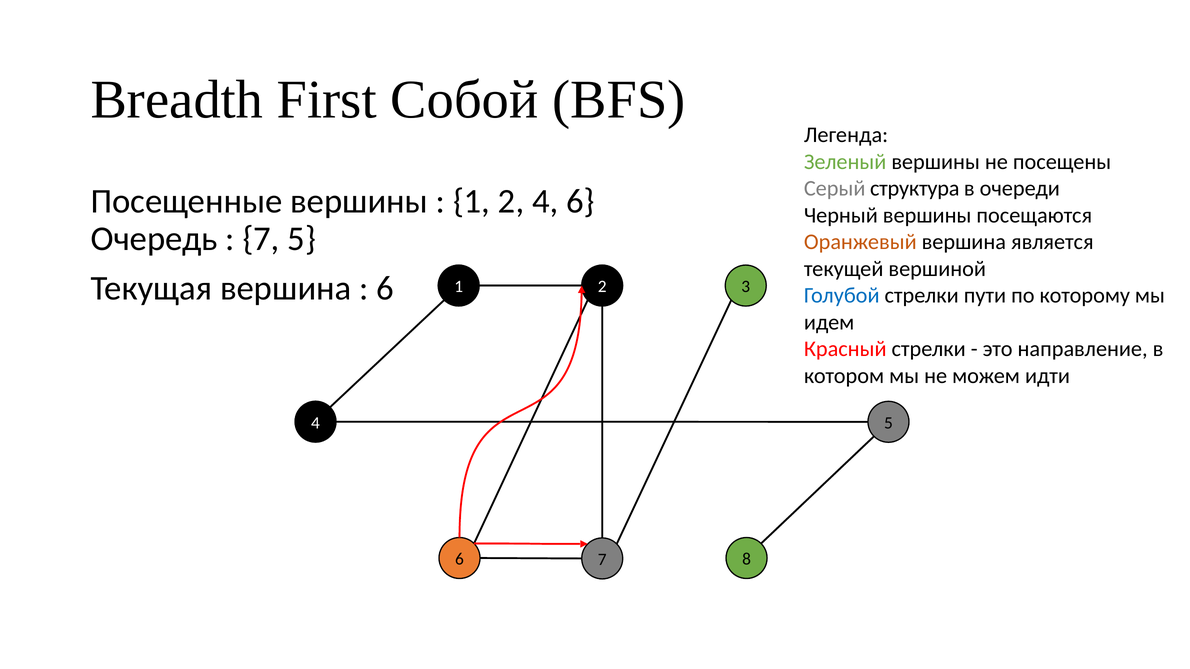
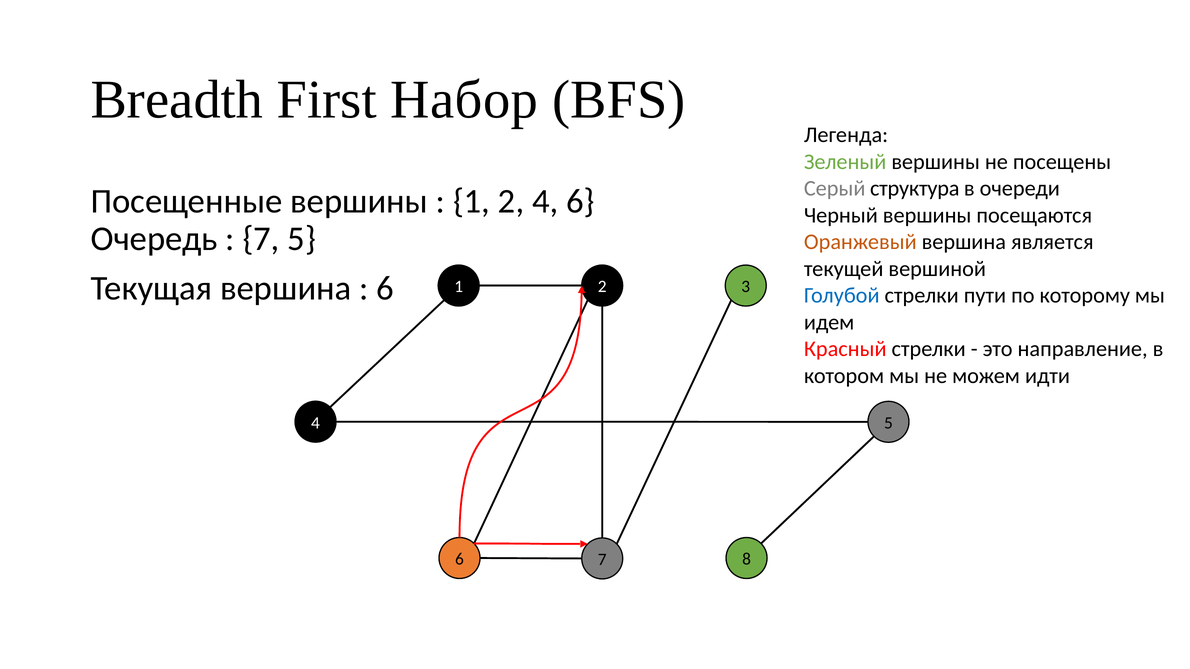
Собой: Собой -> Набор (464, 100)
